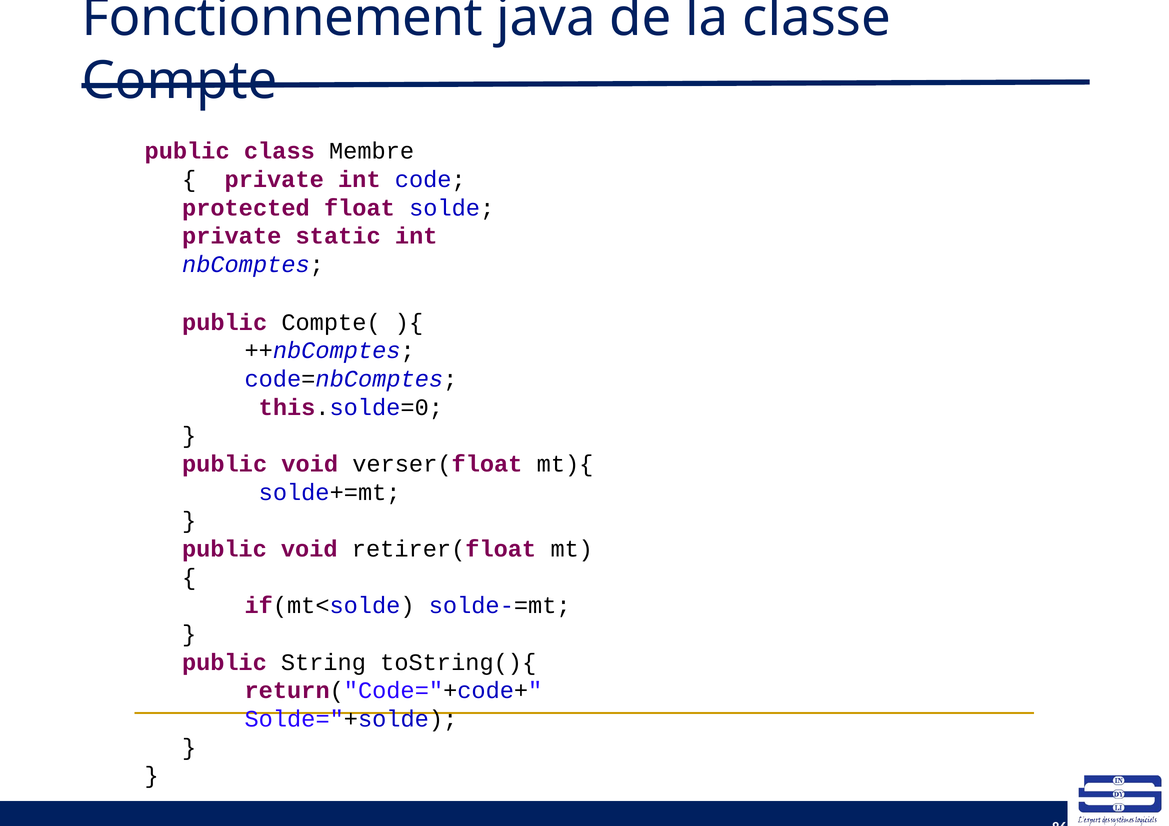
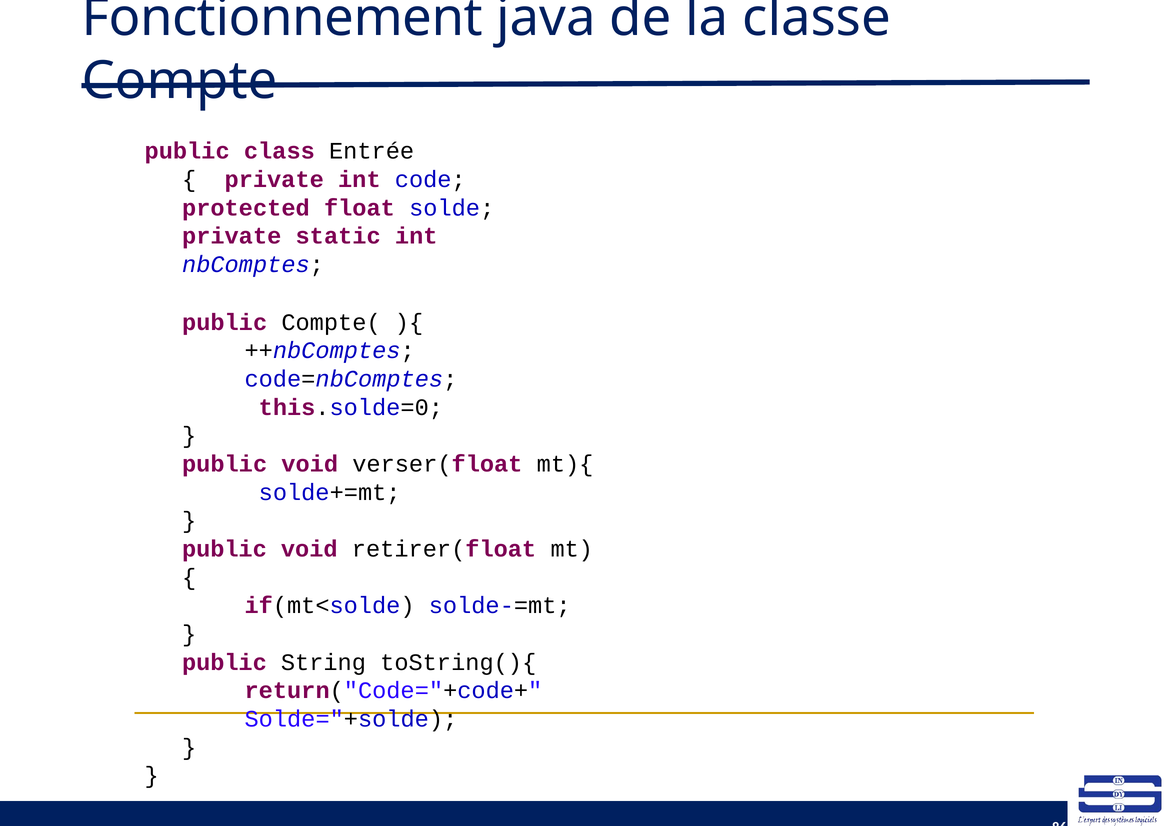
Membre: Membre -> Entrée (372, 151)
